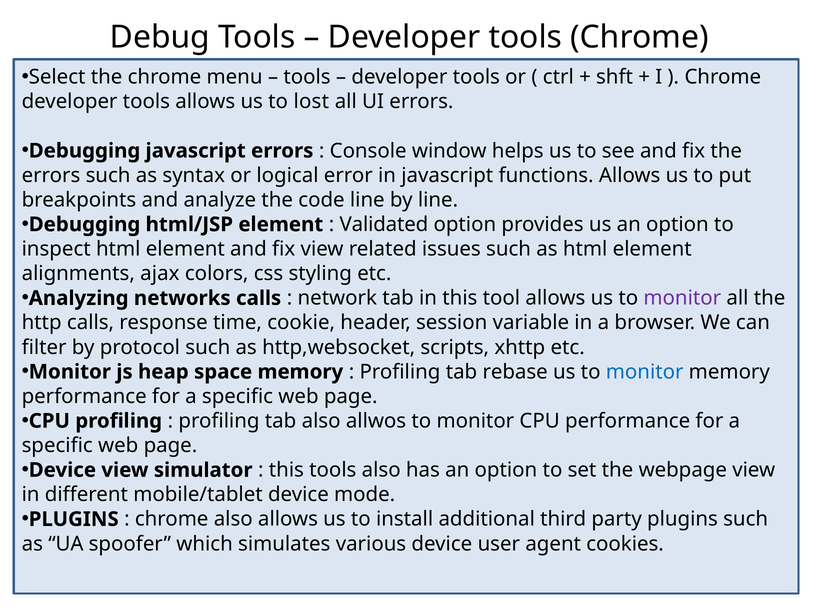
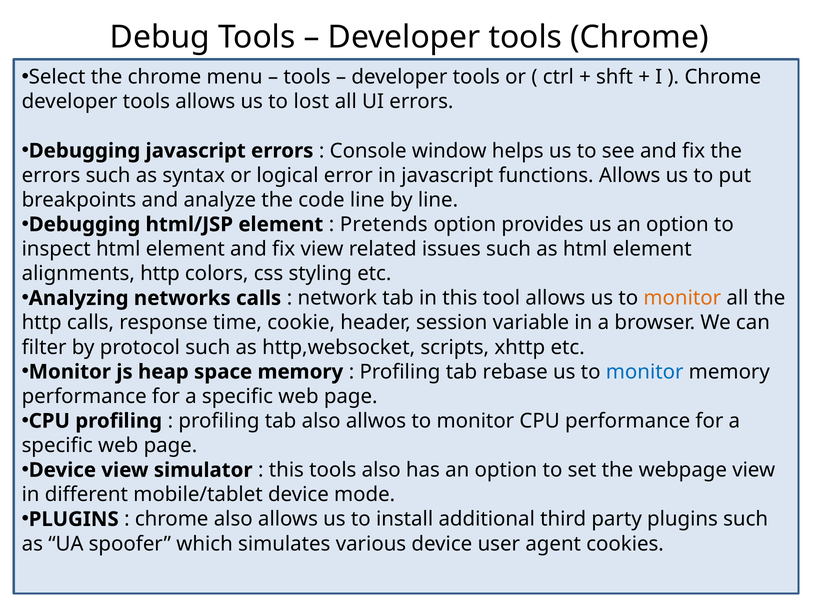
Validated: Validated -> Pretends (384, 225)
alignments ajax: ajax -> http (160, 274)
monitor colour: purple -> orange (682, 298)
